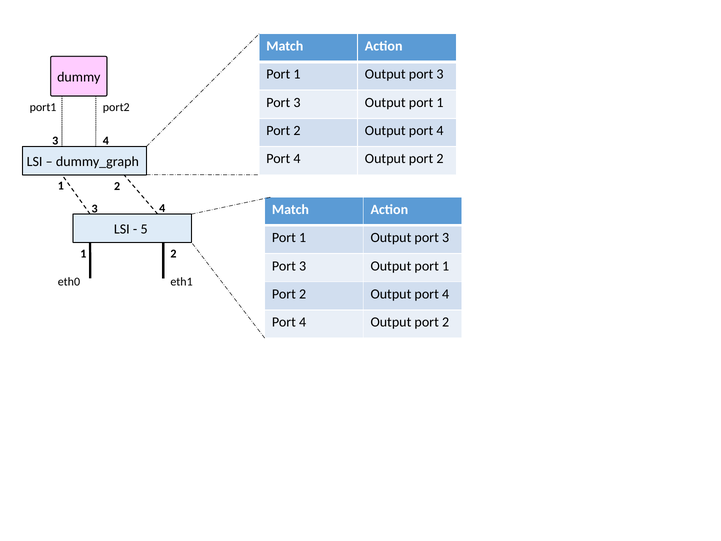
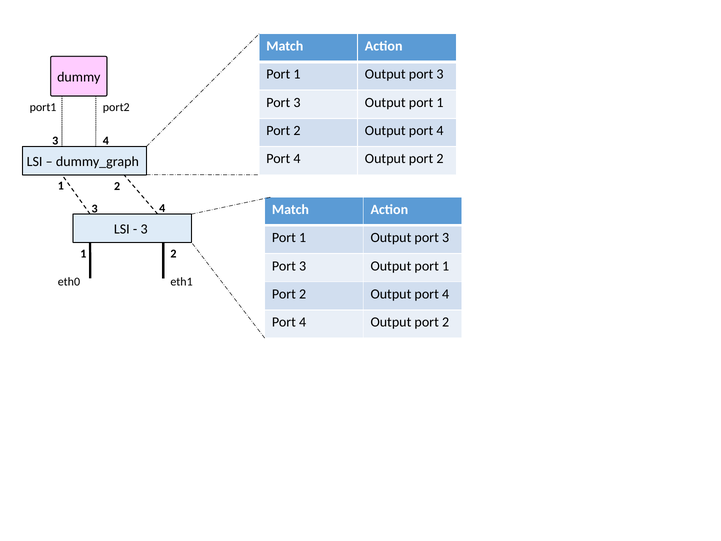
5: 5 -> 3 (144, 229)
